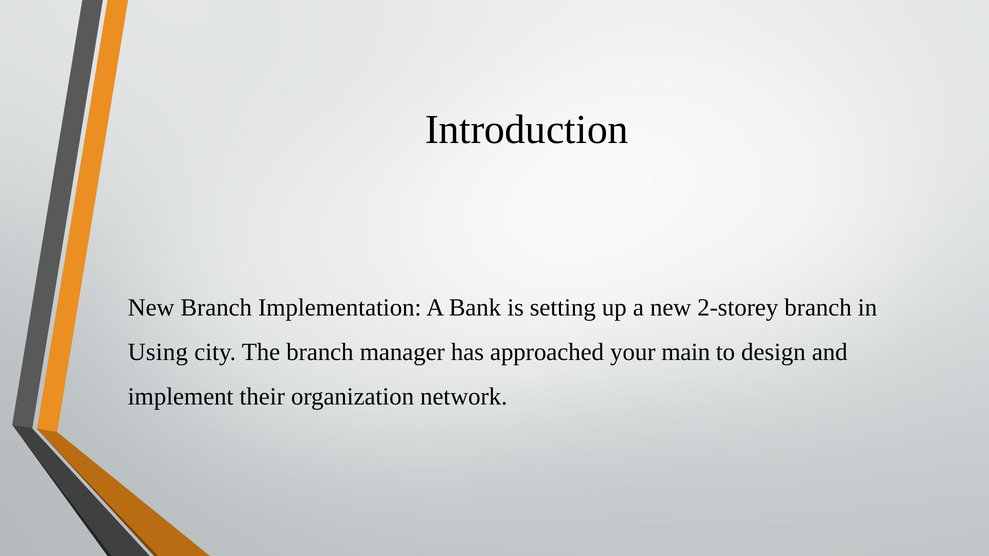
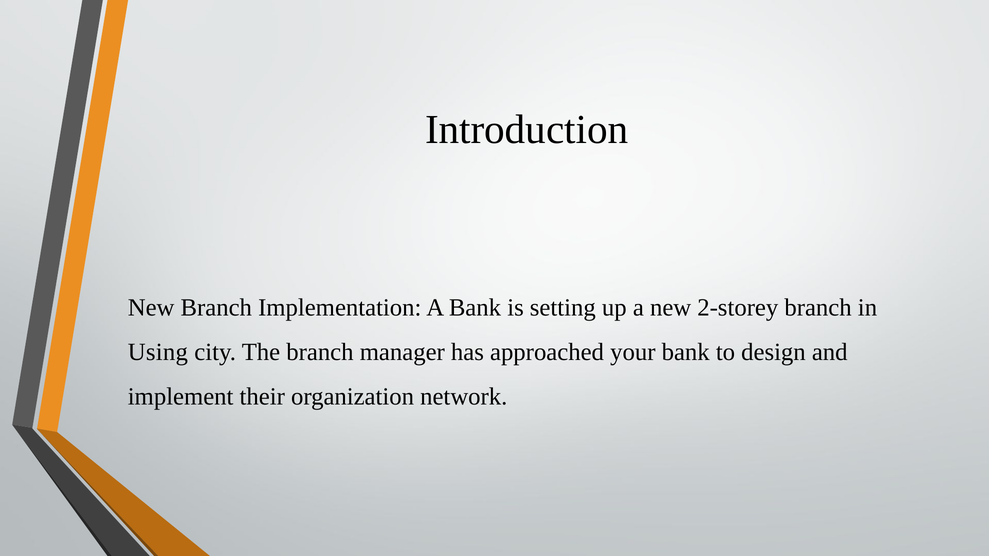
your main: main -> bank (686, 352)
